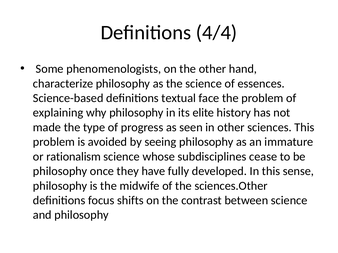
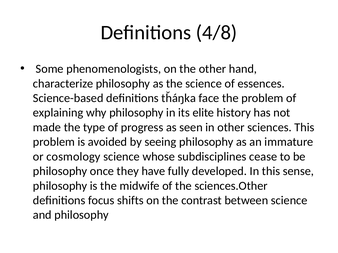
4/4: 4/4 -> 4/8 (217, 33)
textual: textual -> tȟáŋka (179, 98)
rationalism: rationalism -> cosmology (73, 157)
